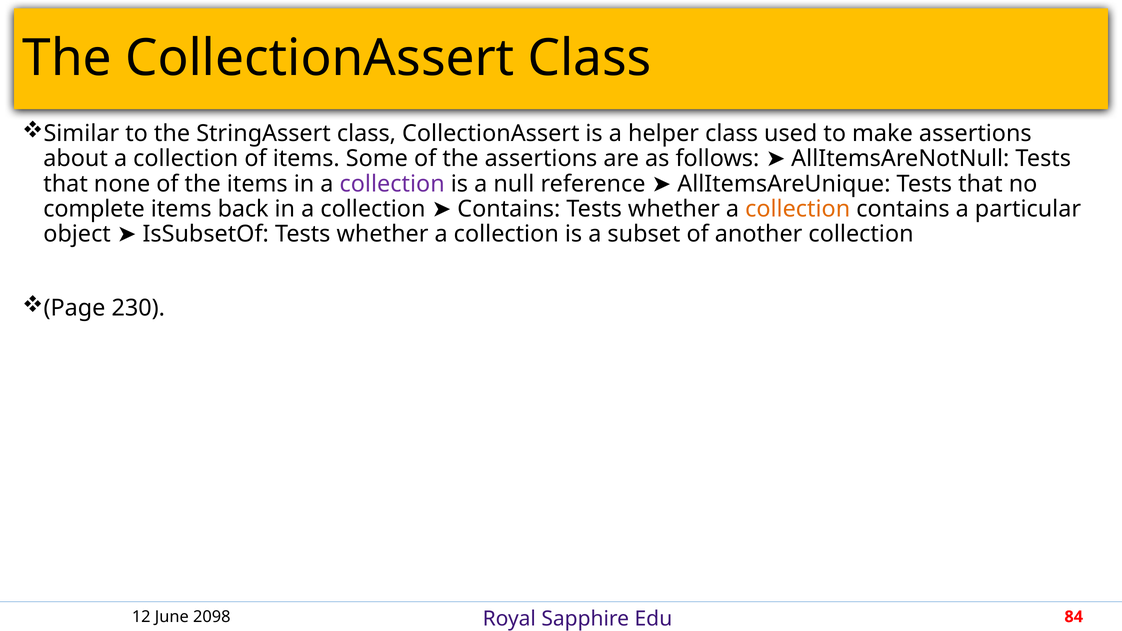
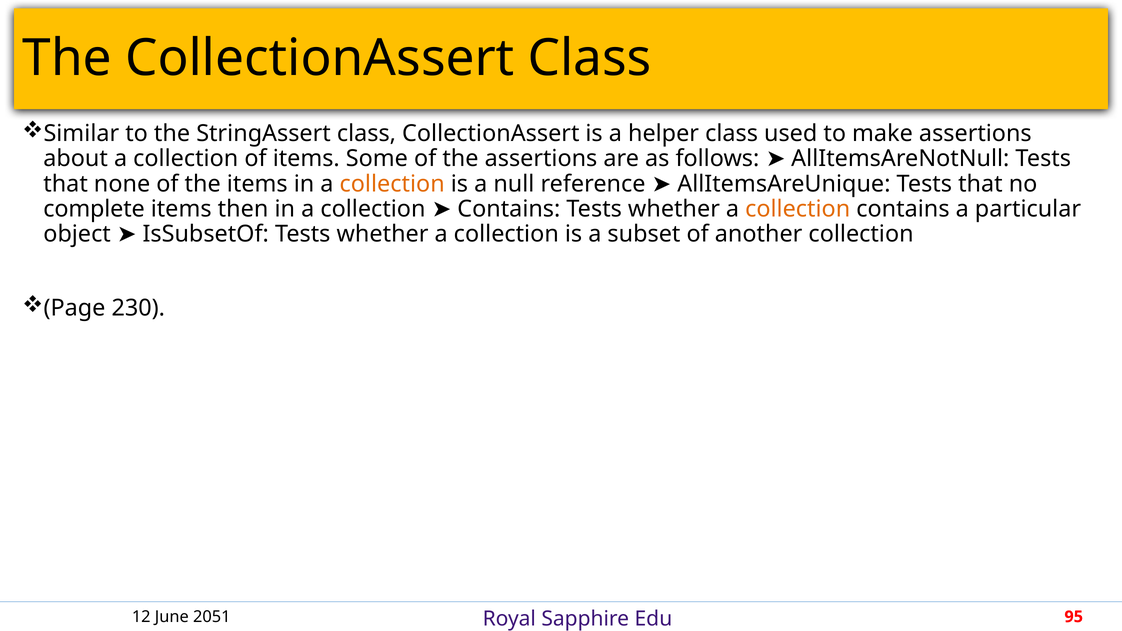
collection colour: purple -> orange (392, 184)
back: back -> then (243, 209)
2098: 2098 -> 2051 (212, 617)
84: 84 -> 95 (1074, 617)
